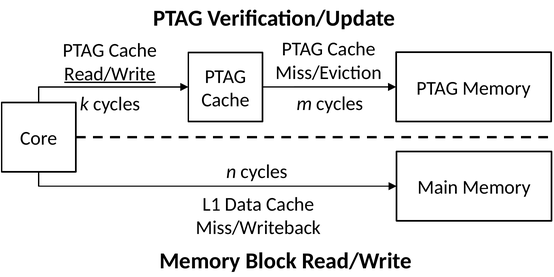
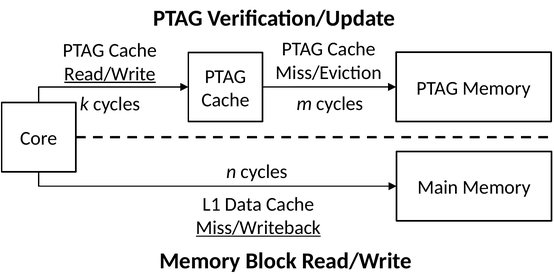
Miss/Writeback underline: none -> present (258, 228)
